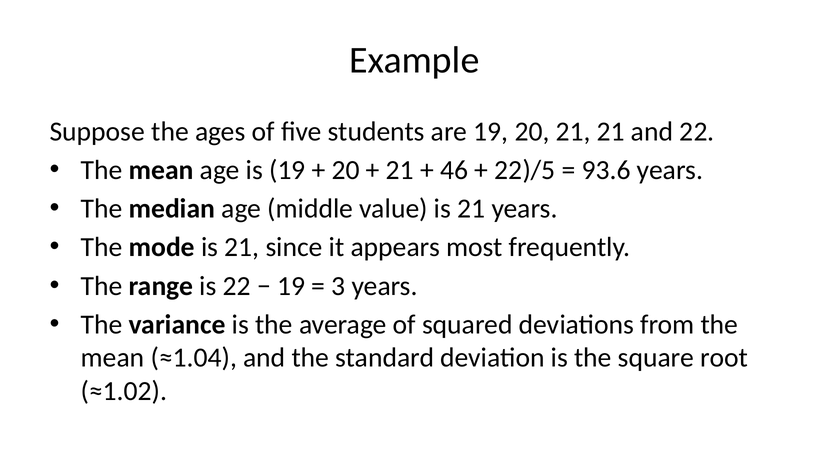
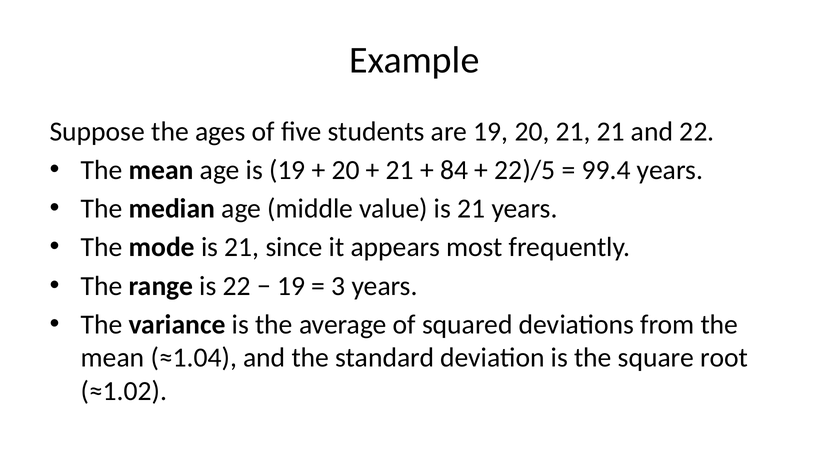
46: 46 -> 84 (454, 170)
93.6: 93.6 -> 99.4 (606, 170)
